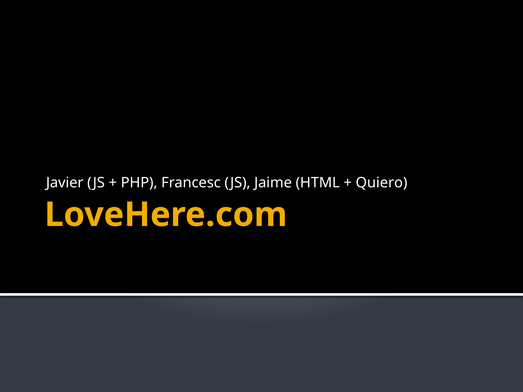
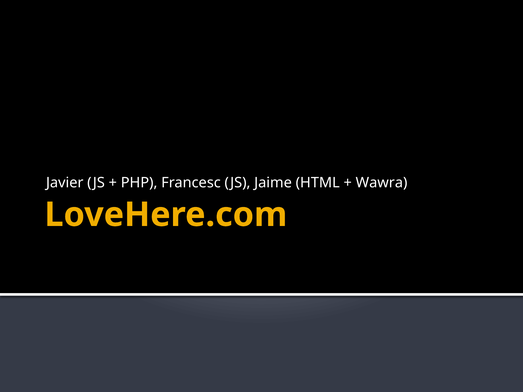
Quiero: Quiero -> Wawra (382, 183)
